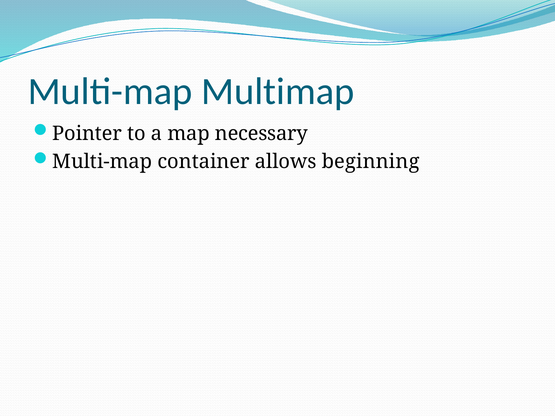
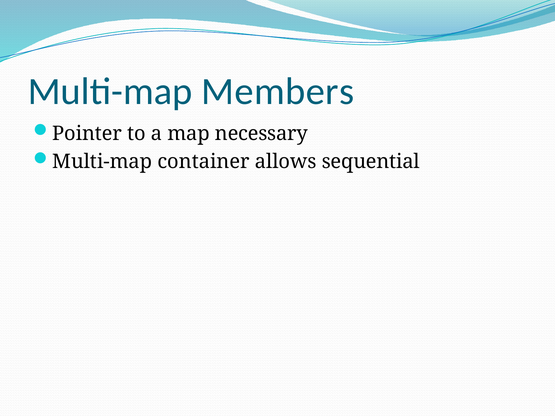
Multimap: Multimap -> Members (278, 92)
beginning: beginning -> sequential (371, 162)
